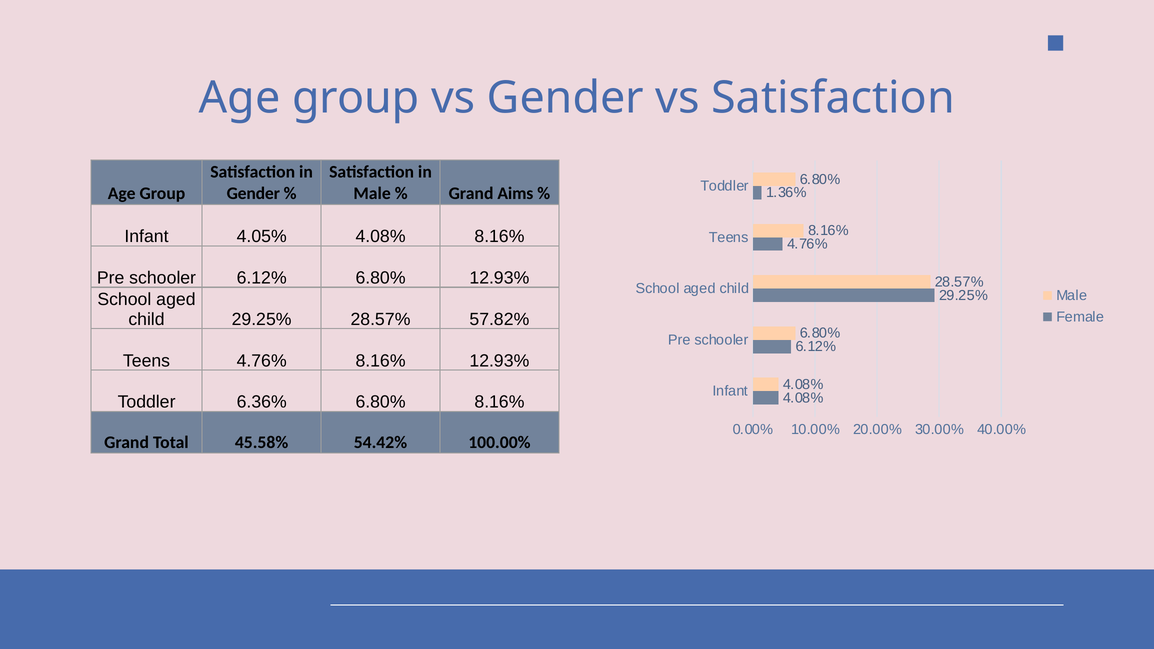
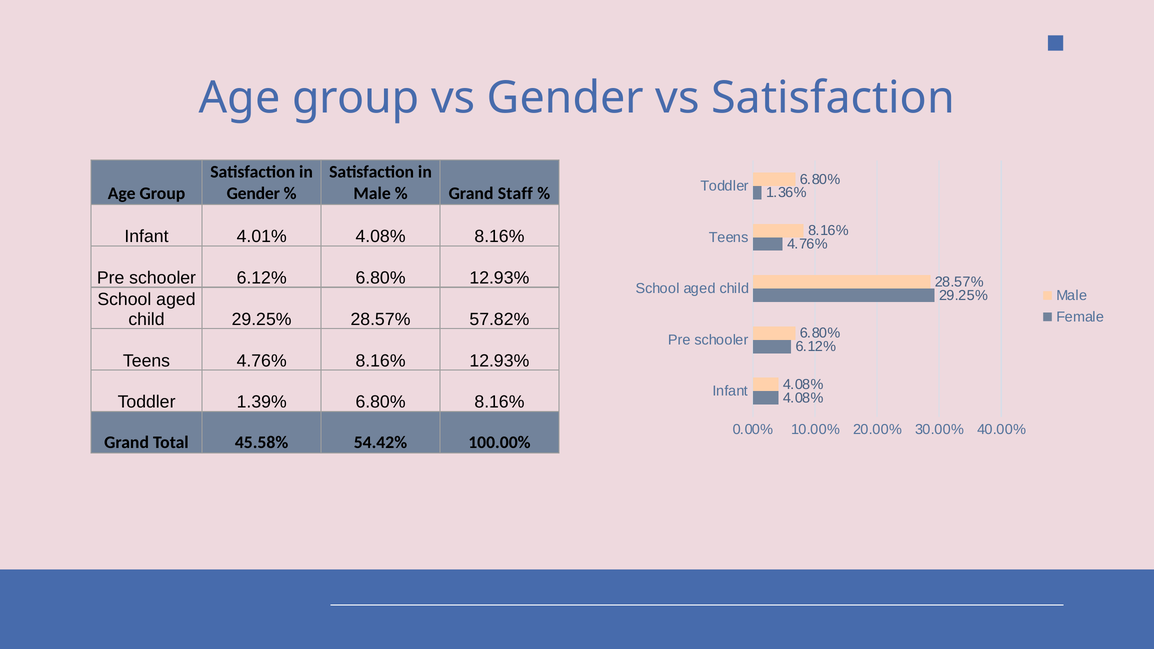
Aims: Aims -> Staff (515, 194)
4.05%: 4.05% -> 4.01% (262, 236)
6.36%: 6.36% -> 1.39% (262, 402)
